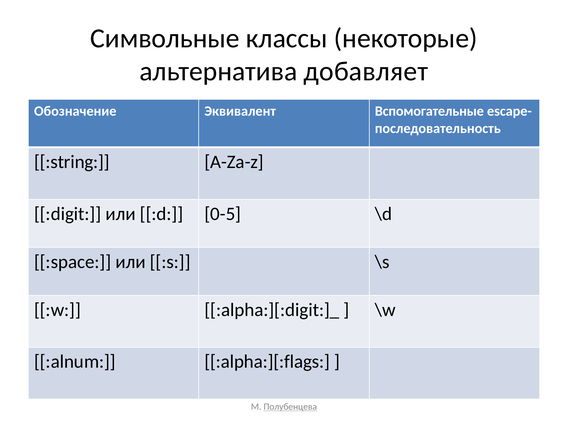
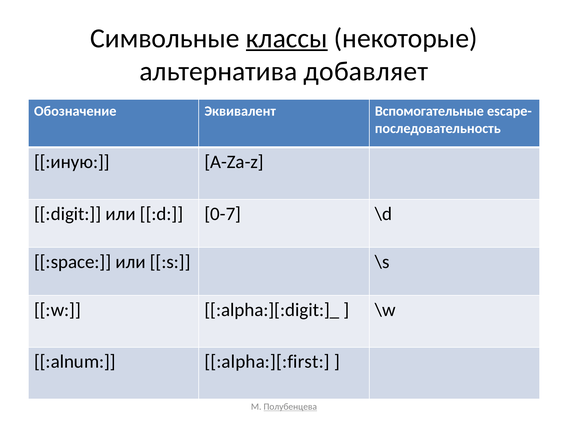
классы underline: none -> present (287, 38)
:string: :string -> :иную (72, 162)
0-5: 0-5 -> 0-7 (223, 214)
:alpha:][:flags: :alpha:][:flags -> :alpha:][:first (267, 362)
